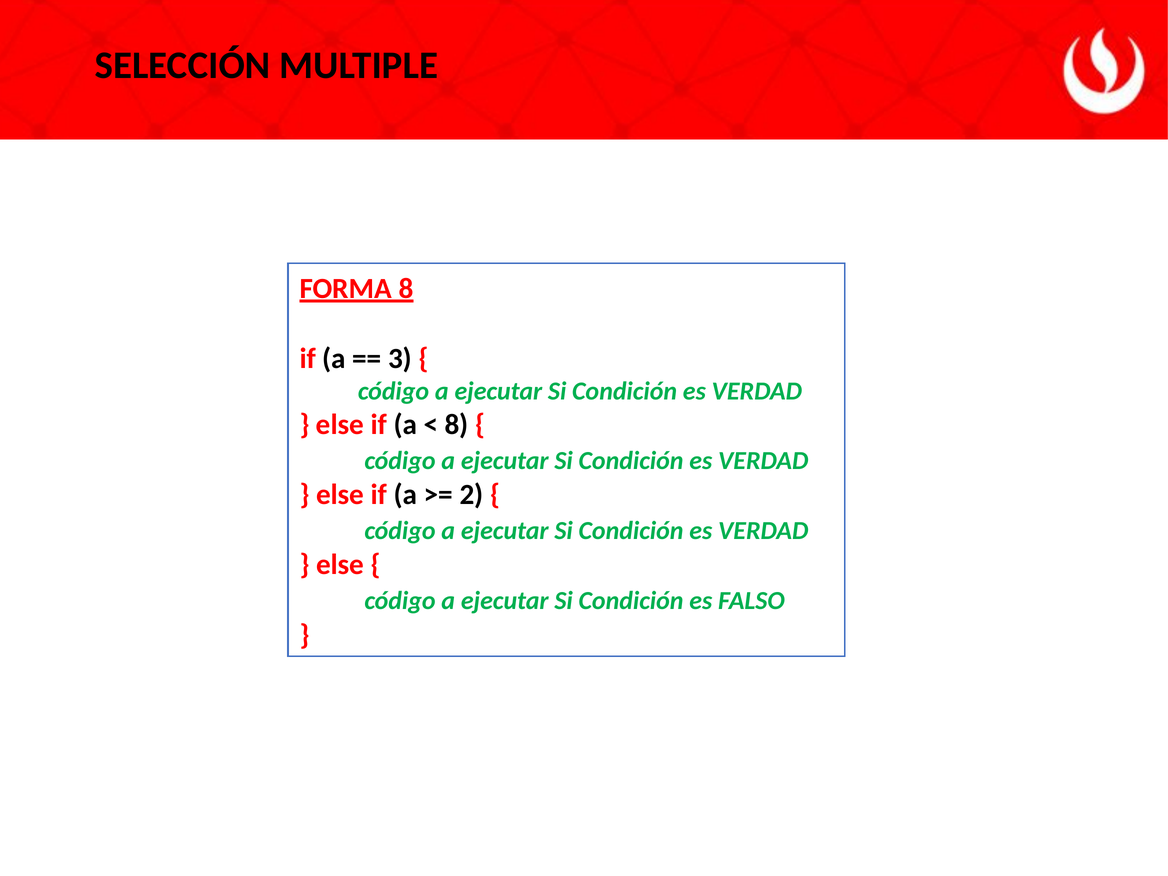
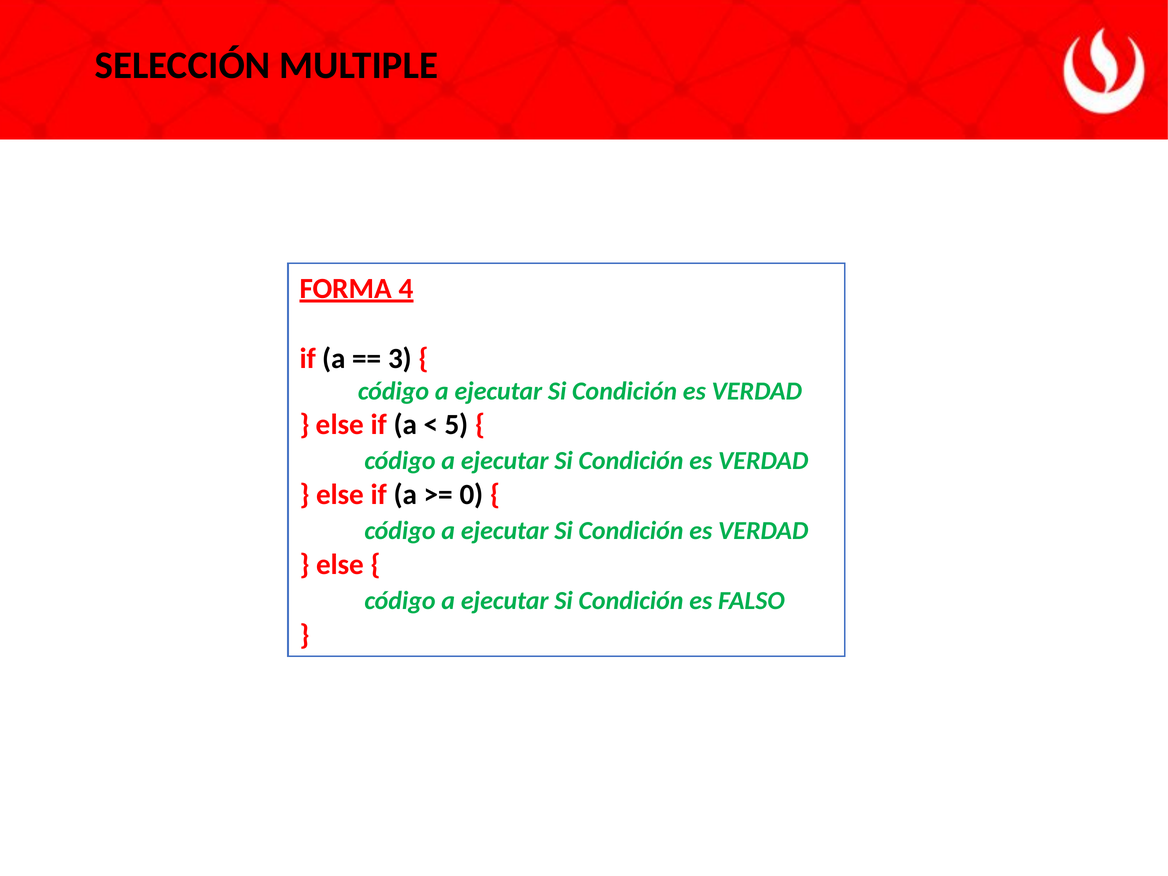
FORMA 8: 8 -> 4 (406, 288)
8: 8 -> 5 (457, 425)
2: 2 -> 0 (472, 495)
